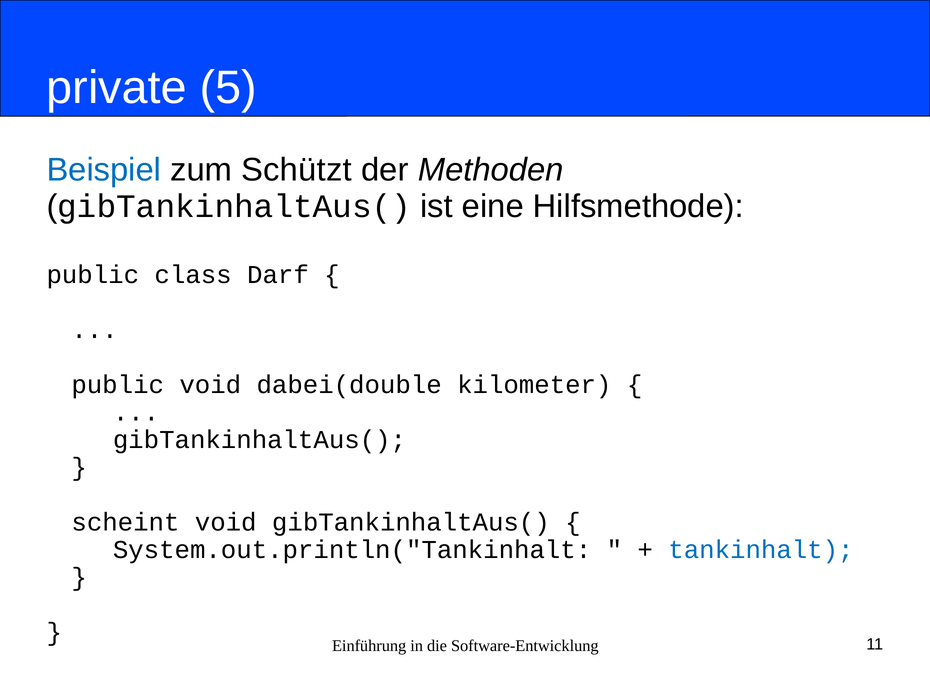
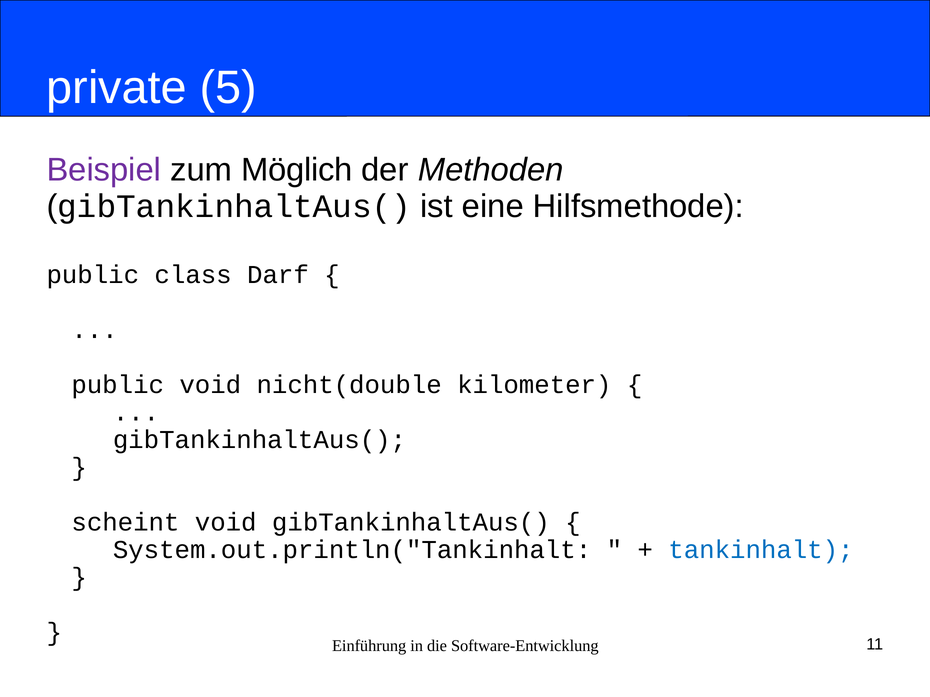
Beispiel colour: blue -> purple (104, 170)
Schützt: Schützt -> Möglich (297, 170)
dabei(double: dabei(double -> nicht(double (349, 385)
